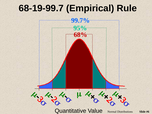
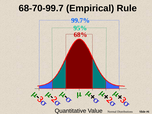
68-19-99.7: 68-19-99.7 -> 68-70-99.7 (41, 8)
